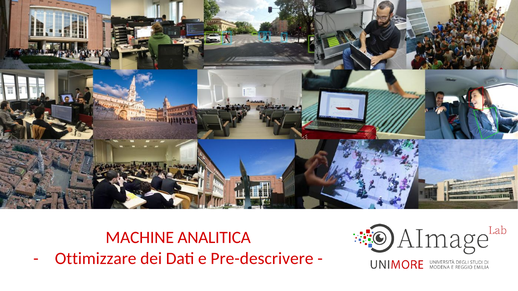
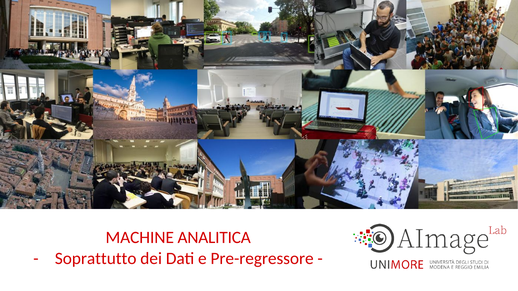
Ottimizzare: Ottimizzare -> Soprattutto (96, 259)
Pre-descrivere: Pre-descrivere -> Pre-regressore (262, 259)
